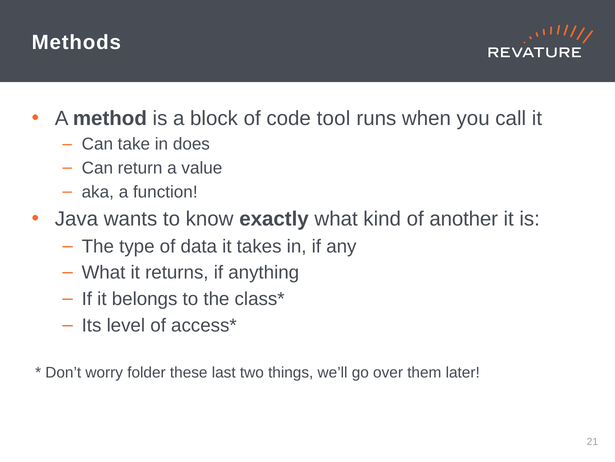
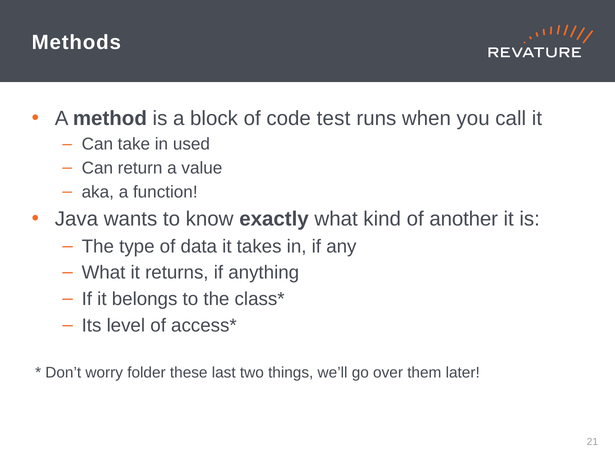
tool: tool -> test (334, 118)
does: does -> used (191, 144)
